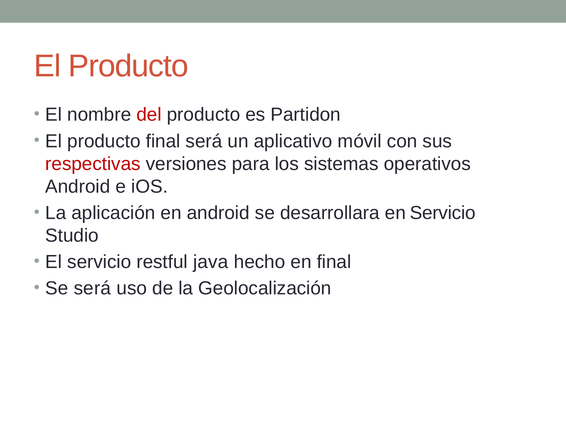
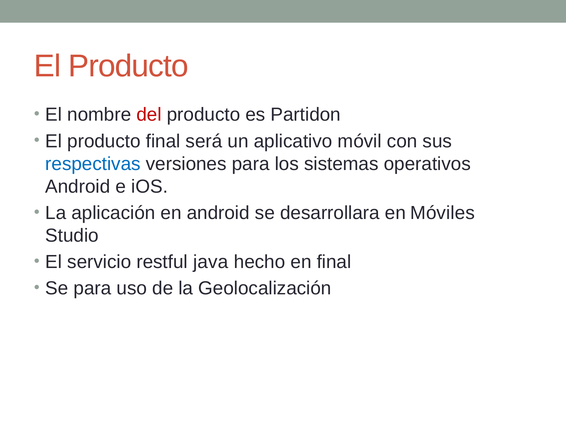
respectivas colour: red -> blue (93, 164)
en Servicio: Servicio -> Móviles (443, 213)
Se será: será -> para (92, 288)
